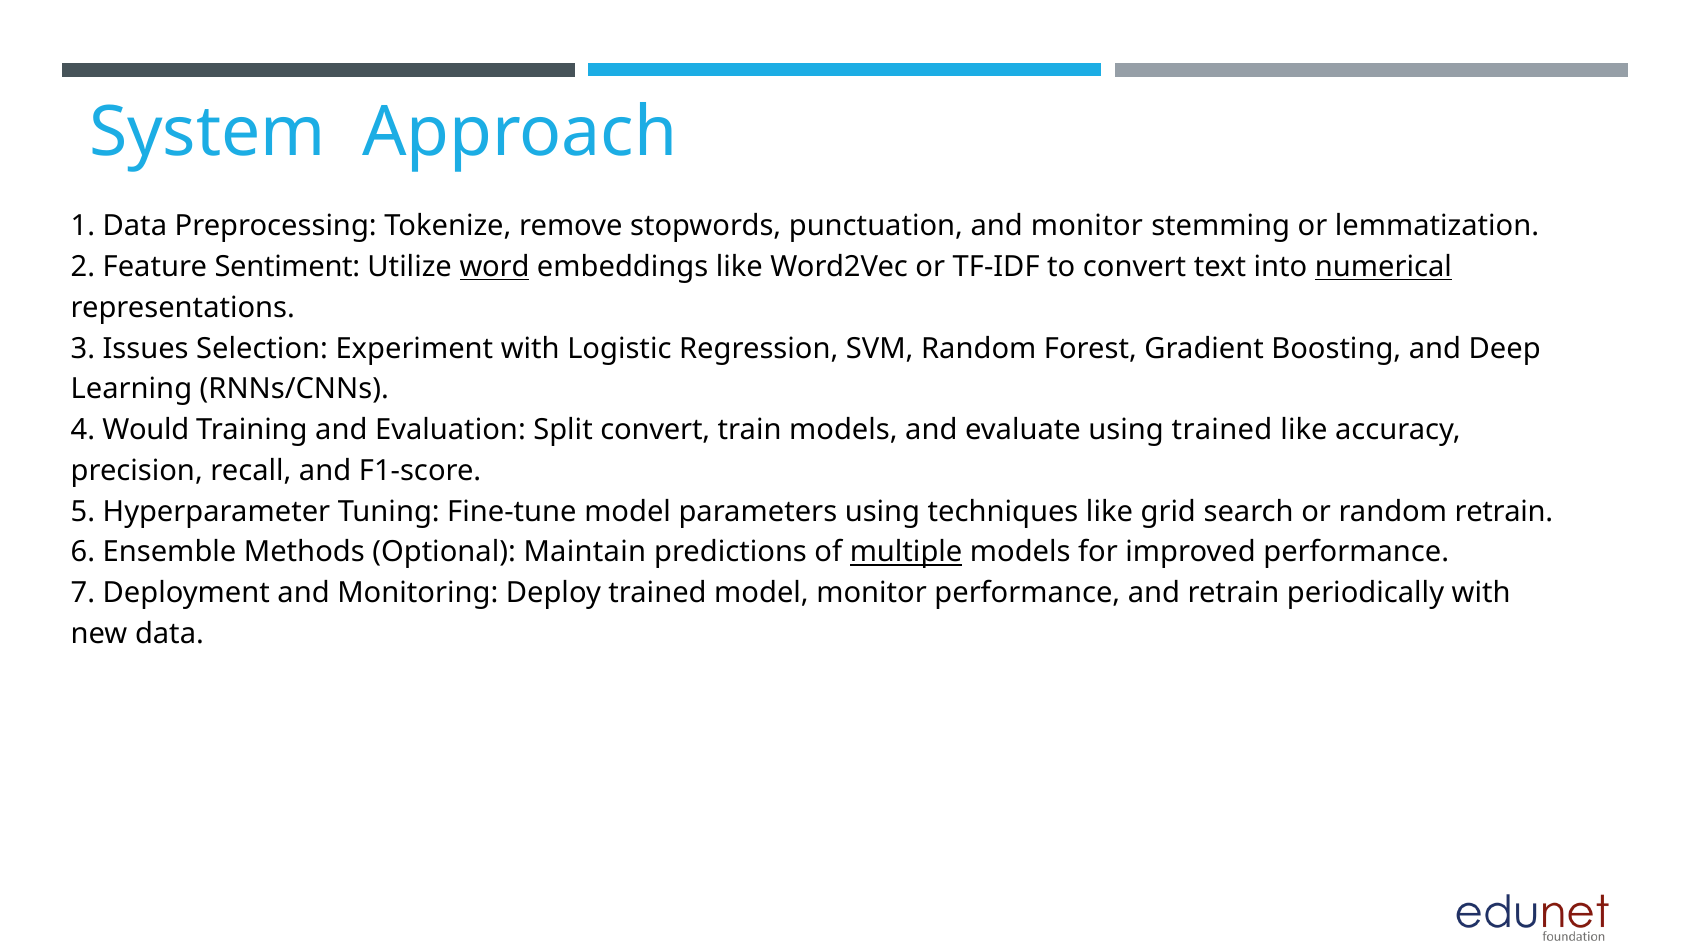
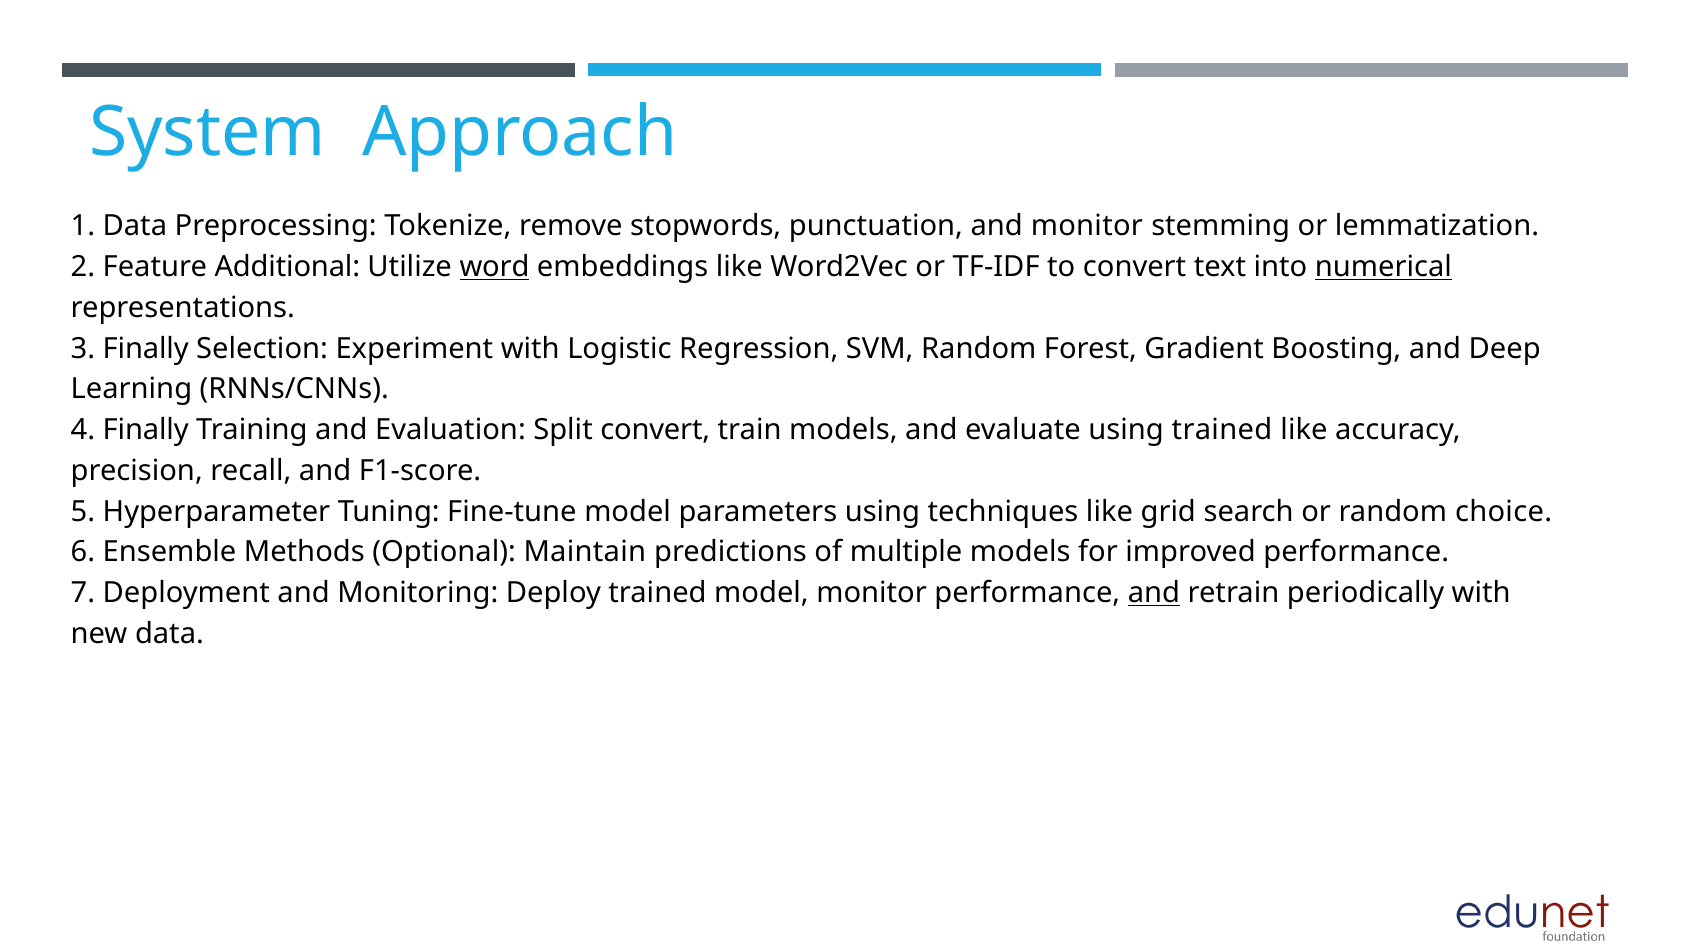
Sentiment: Sentiment -> Additional (287, 267)
3 Issues: Issues -> Finally (146, 348)
4 Would: Would -> Finally (146, 430)
random retrain: retrain -> choice (1504, 511)
multiple underline: present -> none (906, 552)
and underline: none -> present (1154, 593)
